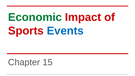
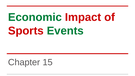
Events colour: blue -> green (65, 31)
